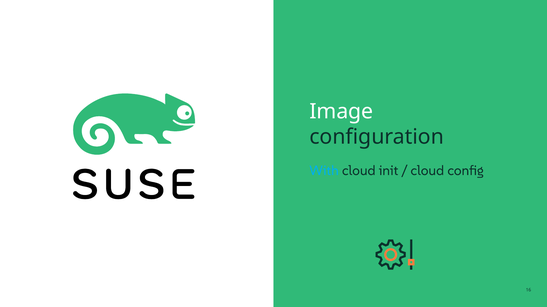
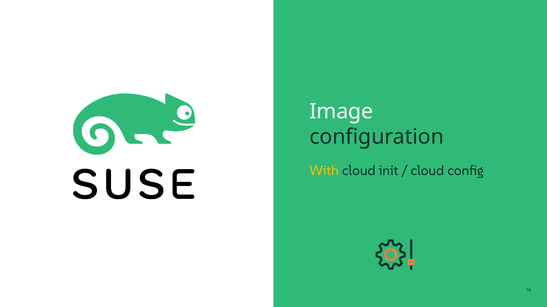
With colour: light blue -> yellow (324, 171)
